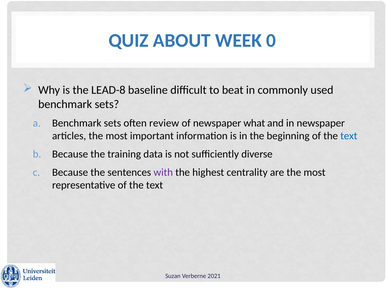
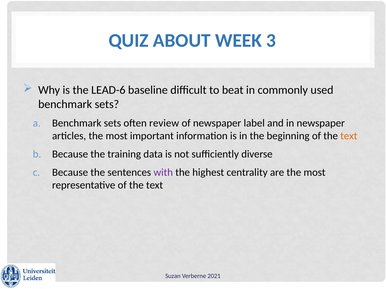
0: 0 -> 3 (271, 41)
LEAD-8: LEAD-8 -> LEAD-6 (108, 90)
what: what -> label (254, 123)
text colour: blue -> orange (349, 136)
